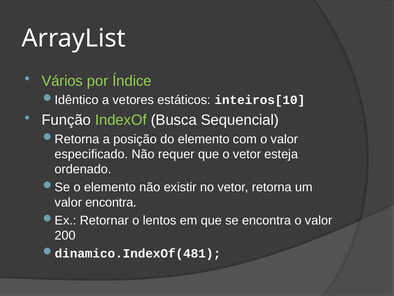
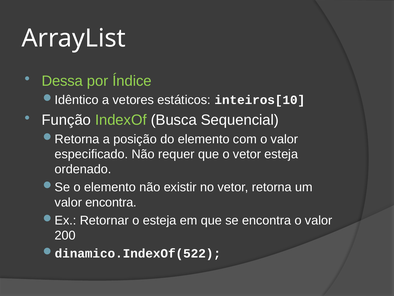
Vários: Vários -> Dessa (62, 81)
o lentos: lentos -> esteja (160, 220)
dinamico.IndexOf(481: dinamico.IndexOf(481 -> dinamico.IndexOf(522 (138, 253)
